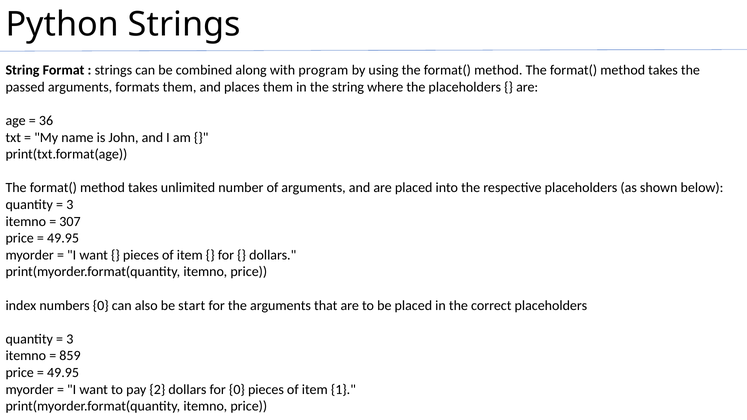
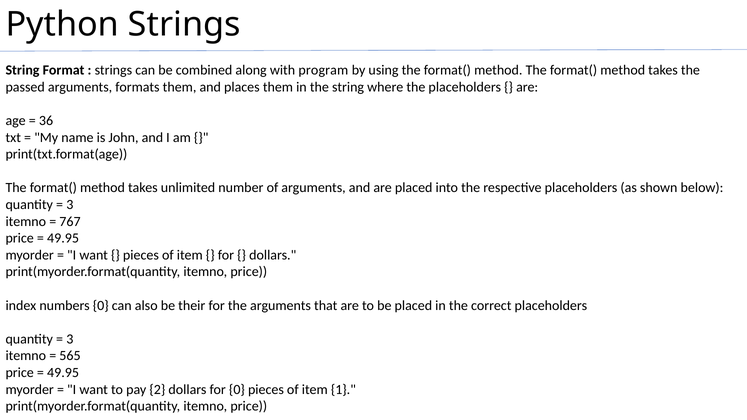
307: 307 -> 767 (70, 222)
start: start -> their (192, 306)
859: 859 -> 565 (70, 356)
